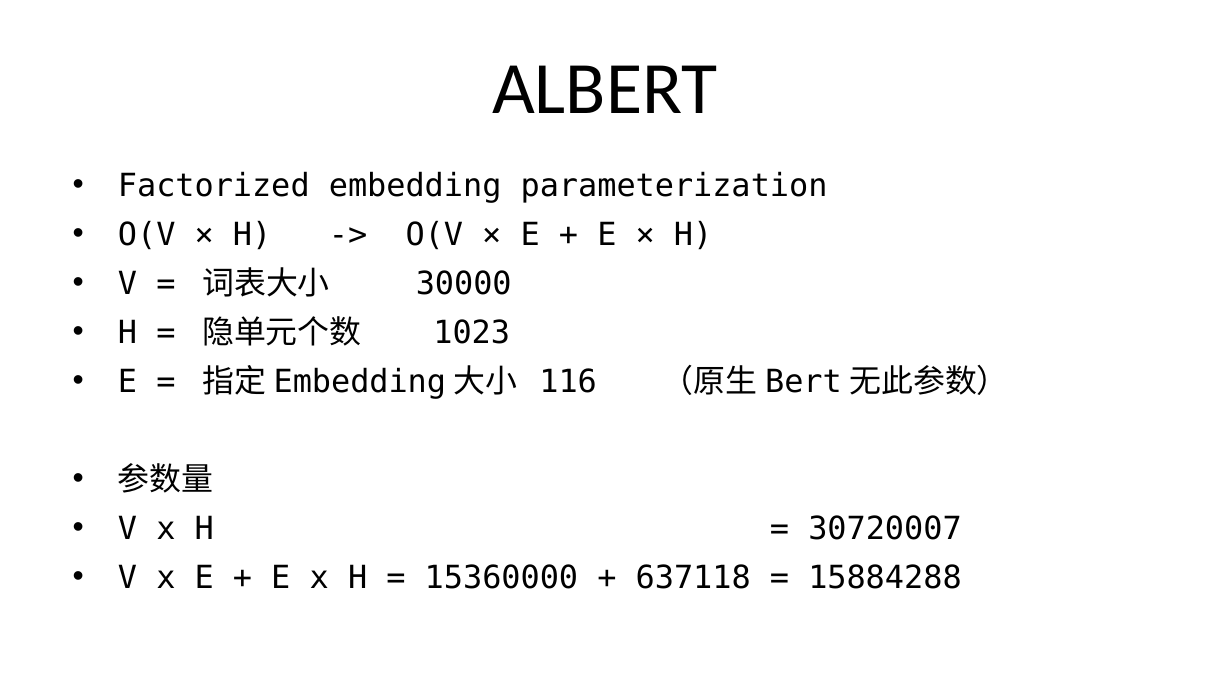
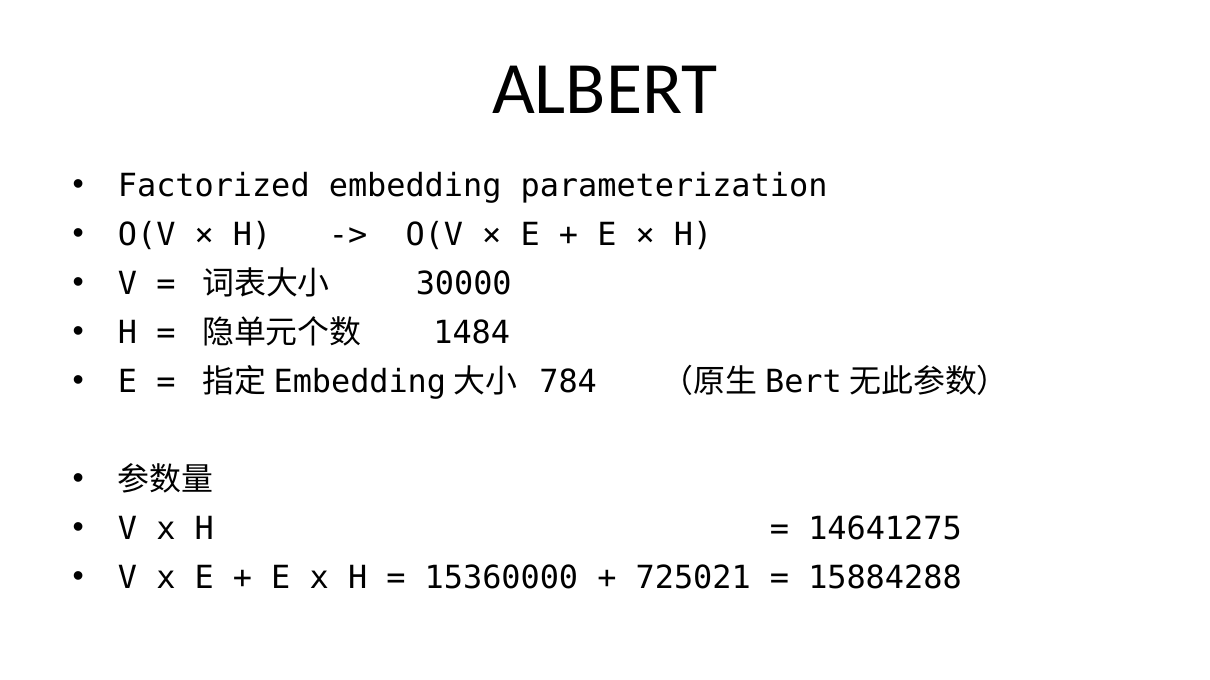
1023: 1023 -> 1484 (472, 333)
116: 116 -> 784 (568, 383)
30720007: 30720007 -> 14641275 (885, 530)
637118: 637118 -> 725021 (693, 579)
